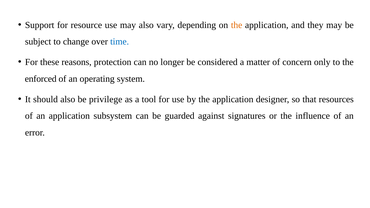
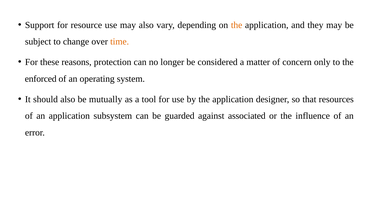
time colour: blue -> orange (120, 42)
privilege: privilege -> mutually (106, 99)
signatures: signatures -> associated (247, 116)
